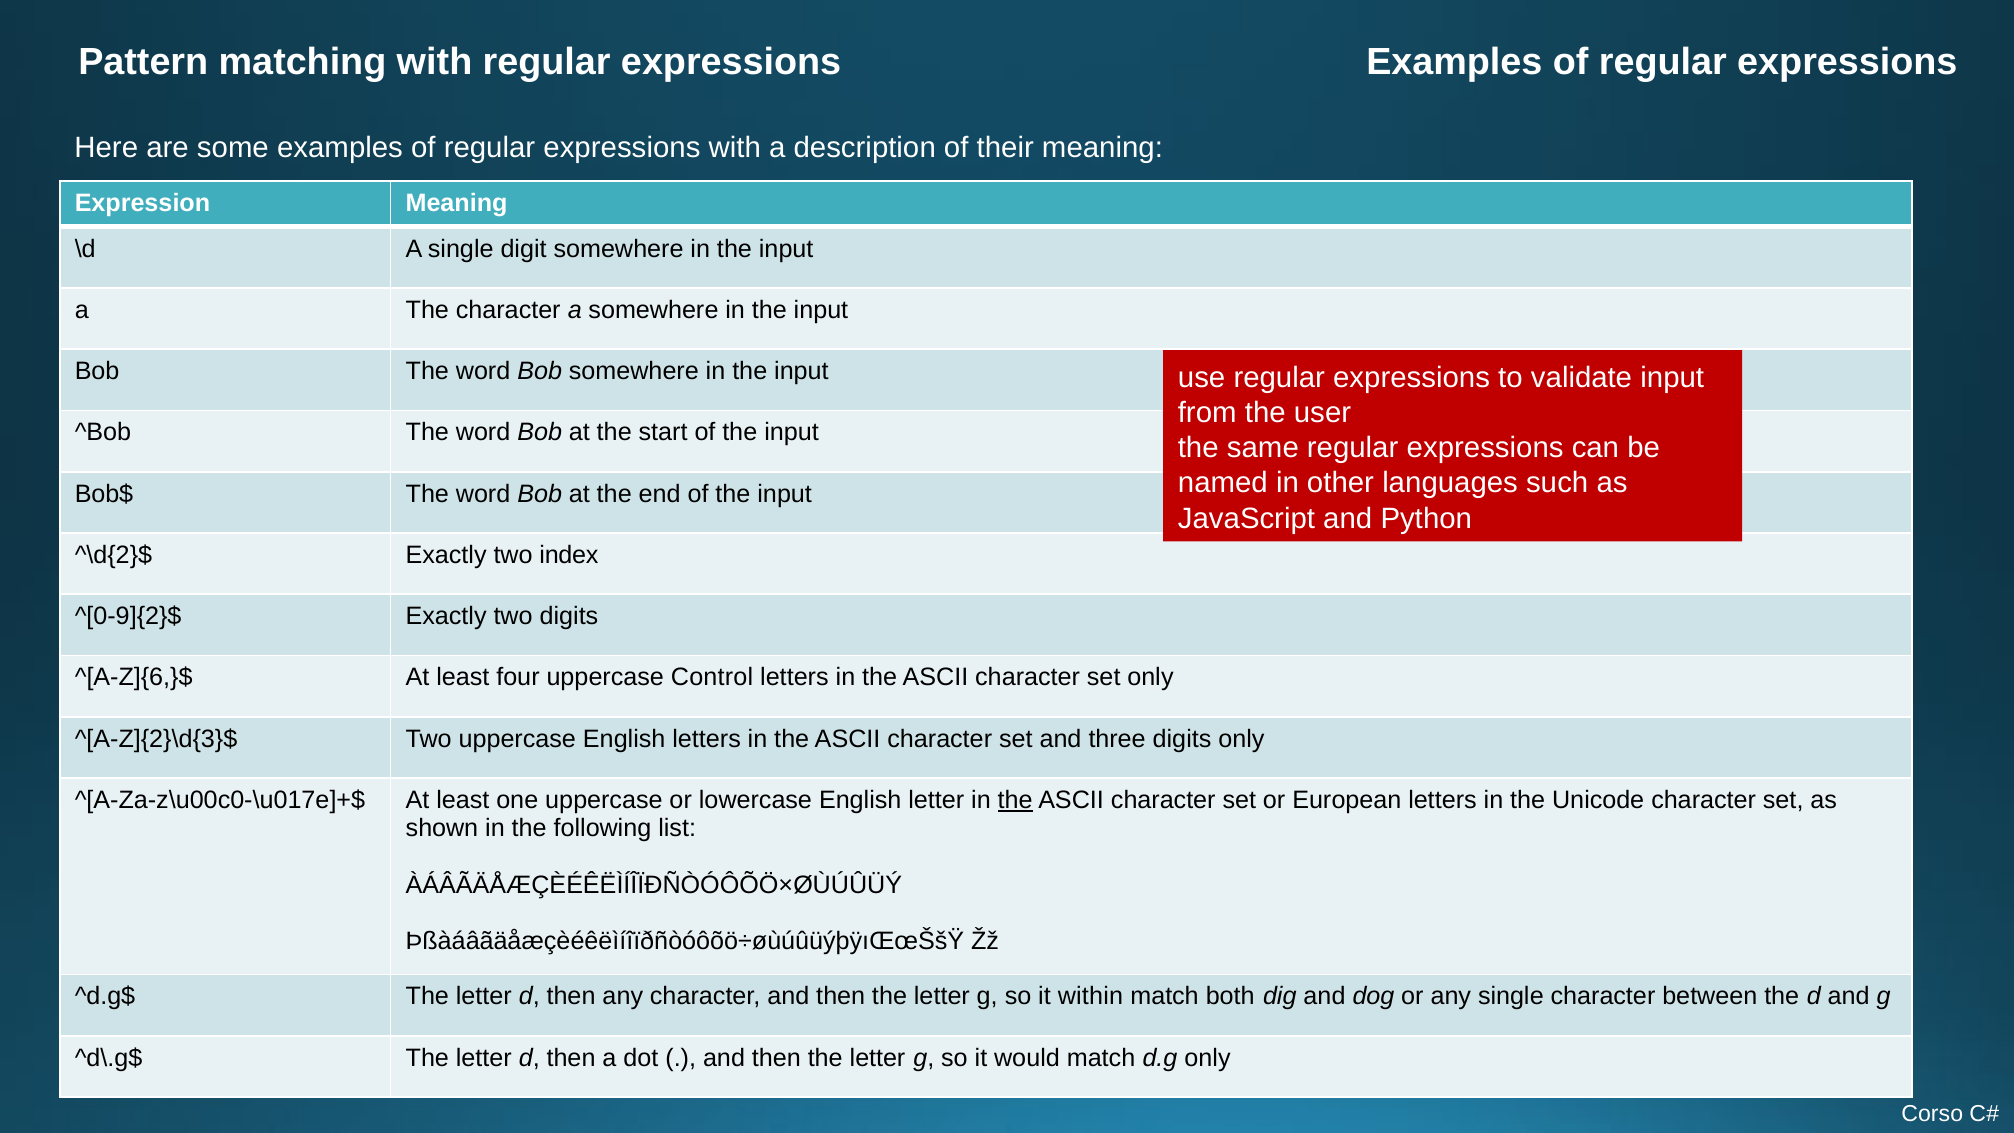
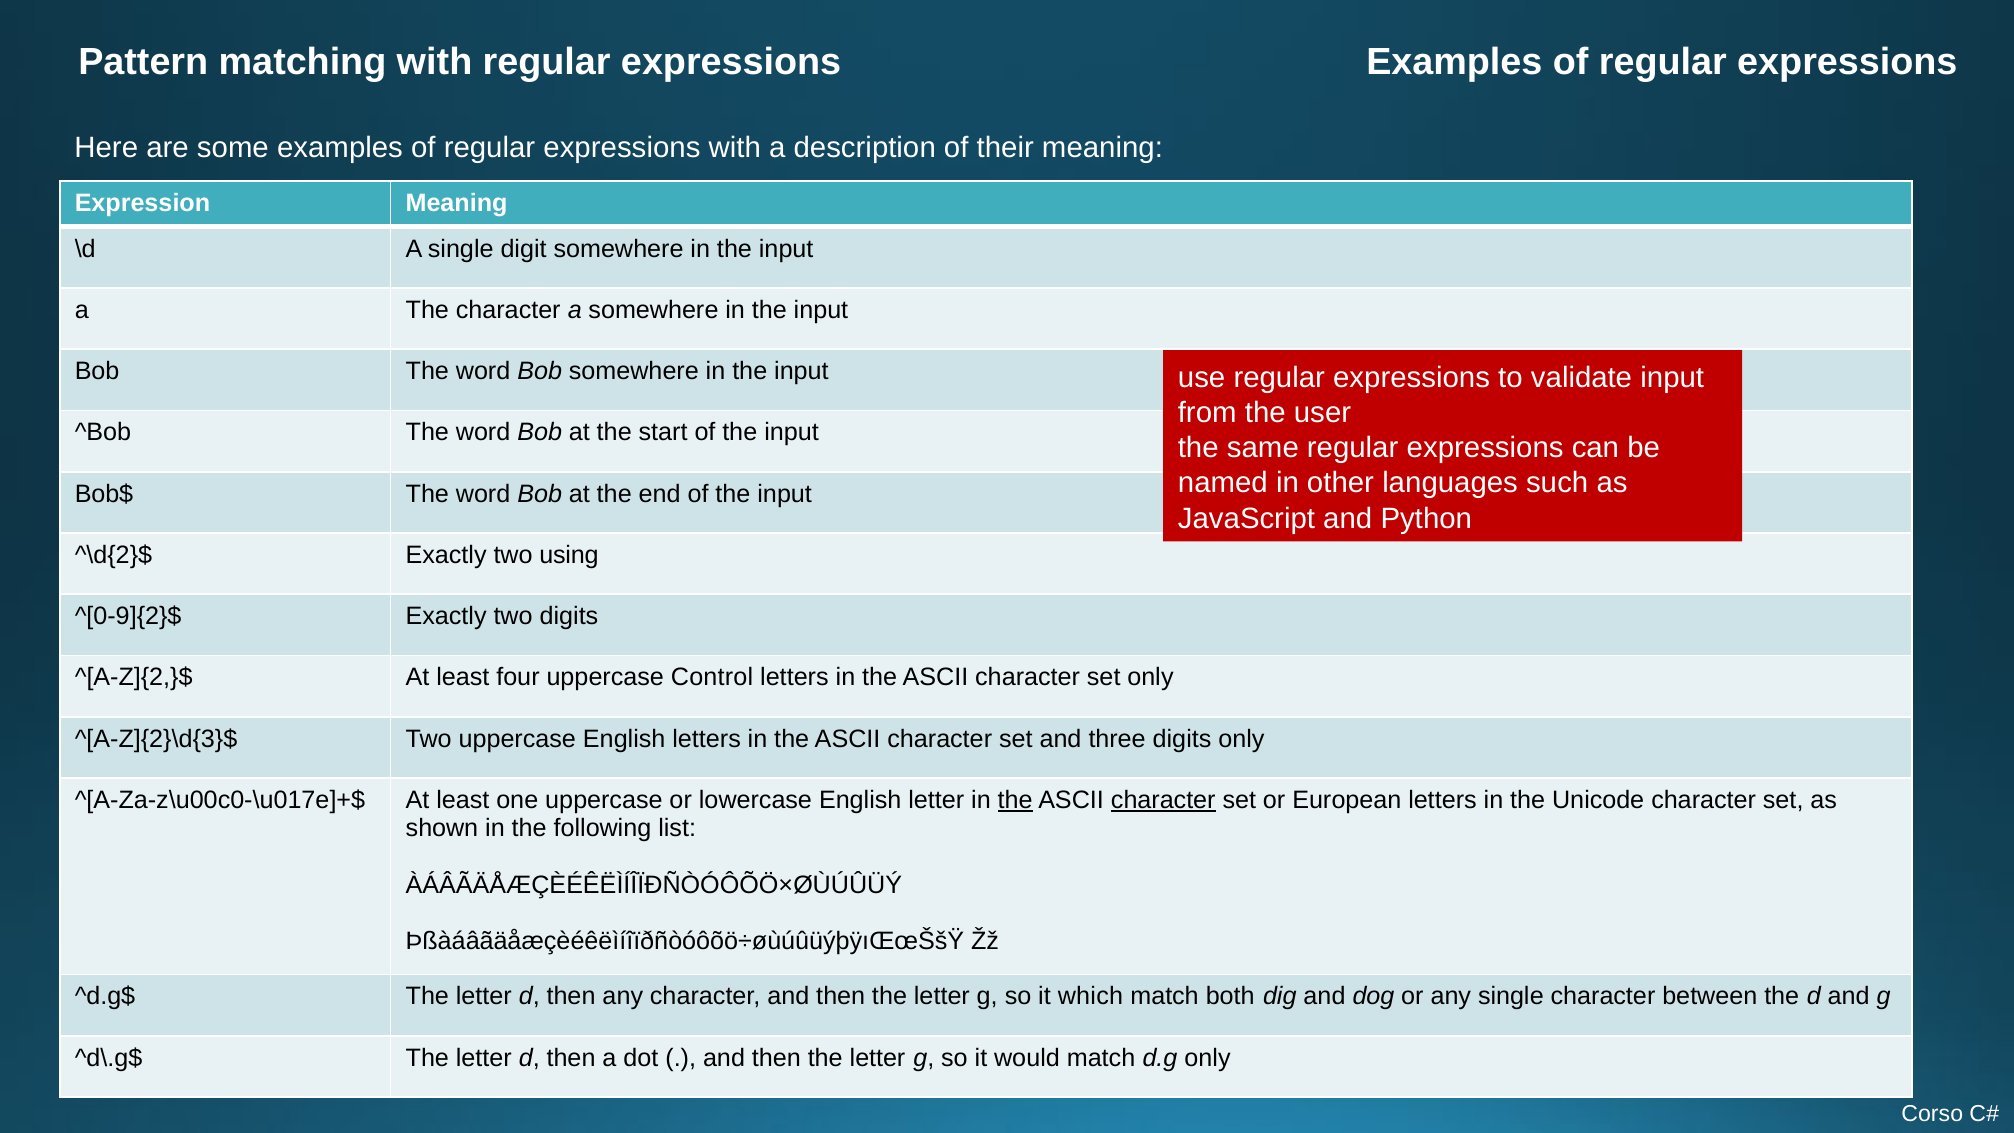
index: index -> using (569, 555)
^[A-Z]{6,}$: ^[A-Z]{6,}$ -> ^[A-Z]{2,}$ (134, 678)
character underline: none -> present (1163, 800)
within: within -> which (1090, 997)
